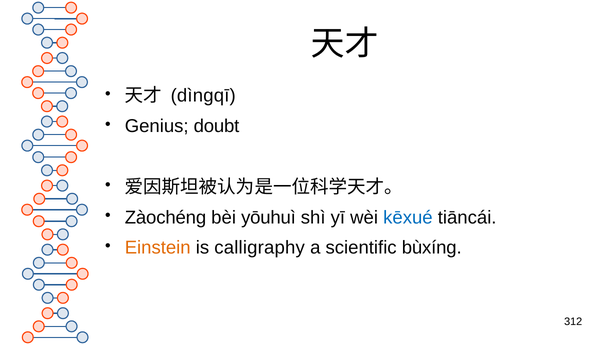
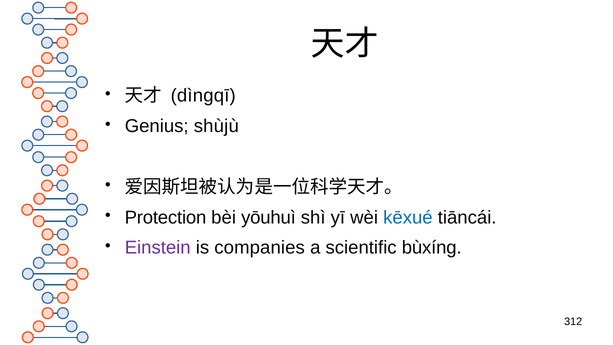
doubt: doubt -> shùjù (216, 126)
Zàochéng: Zàochéng -> Protection (166, 217)
Einstein colour: orange -> purple (158, 248)
calligraphy: calligraphy -> companies (260, 248)
